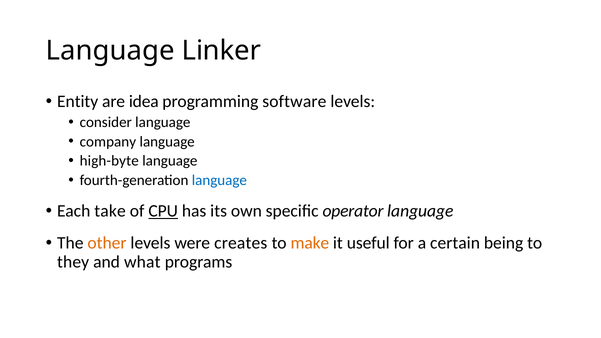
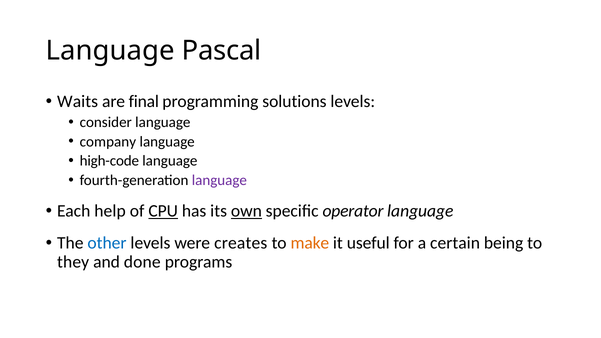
Linker: Linker -> Pascal (222, 51)
Entity: Entity -> Waits (78, 102)
idea: idea -> final (144, 102)
software: software -> solutions (294, 102)
high-byte: high-byte -> high-code (109, 161)
language colour: blue -> purple (219, 180)
take: take -> help (110, 211)
own underline: none -> present (246, 211)
other colour: orange -> blue (107, 243)
what: what -> done (142, 262)
